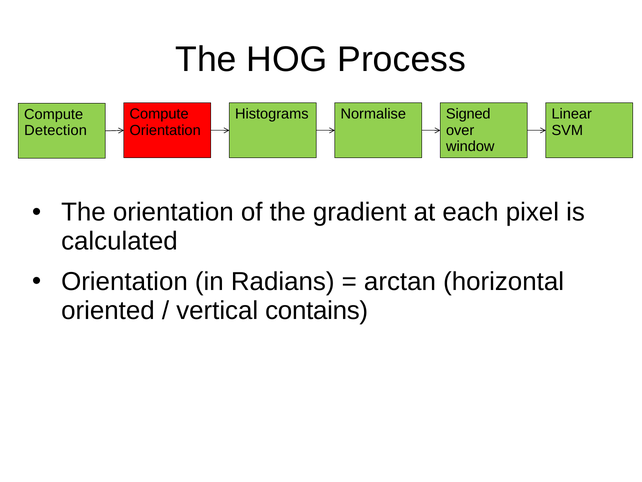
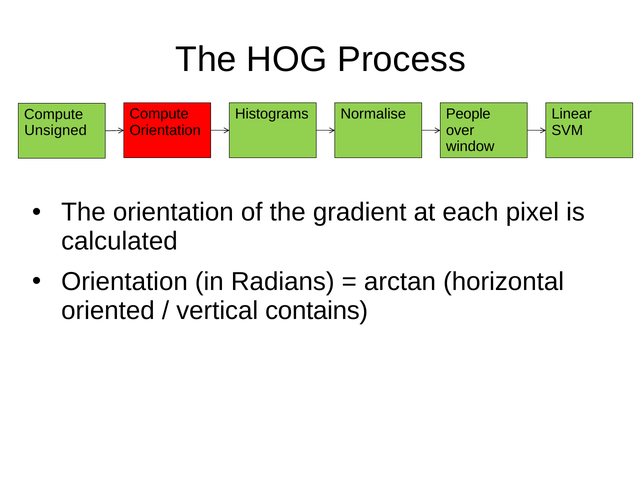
Signed: Signed -> People (468, 114)
Detection: Detection -> Unsigned (56, 130)
